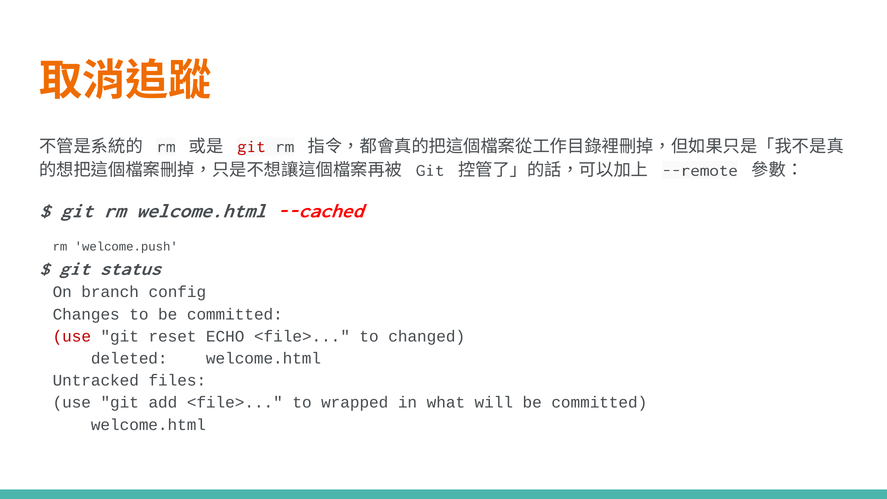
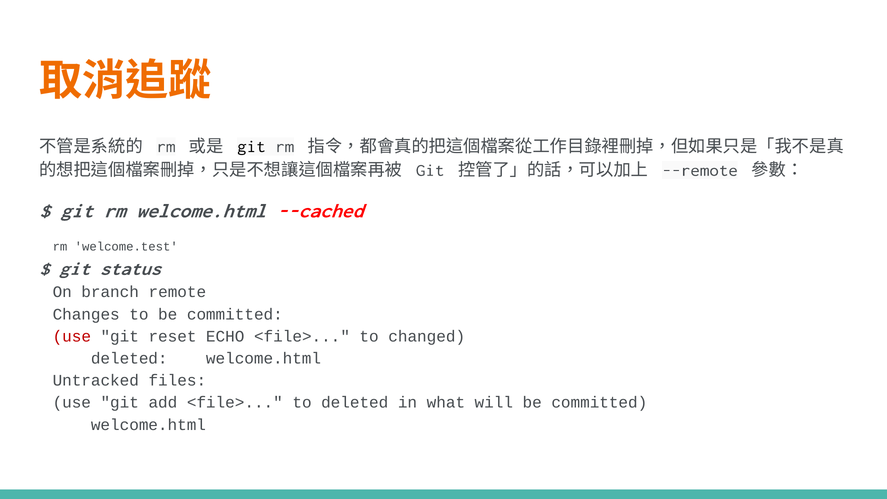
git colour: red -> black (251, 146)
welcome.push: welcome.push -> welcome.test (126, 246)
config: config -> remote (177, 292)
to wrapped: wrapped -> deleted (355, 403)
